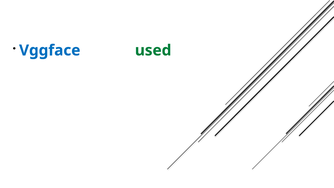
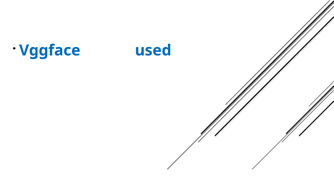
used colour: green -> blue (153, 50)
